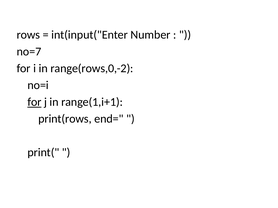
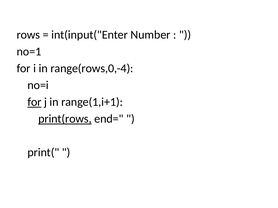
no=7: no=7 -> no=1 (29, 52)
range(rows,0,-2: range(rows,0,-2 -> range(rows,0,-4 (92, 69)
print(rows underline: none -> present (65, 119)
